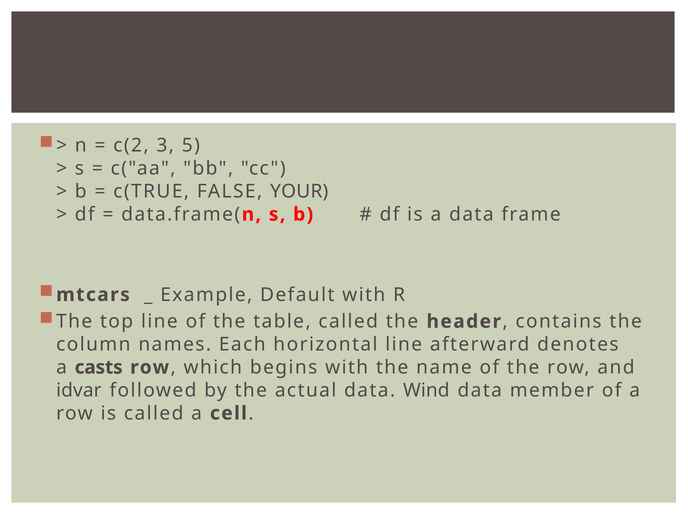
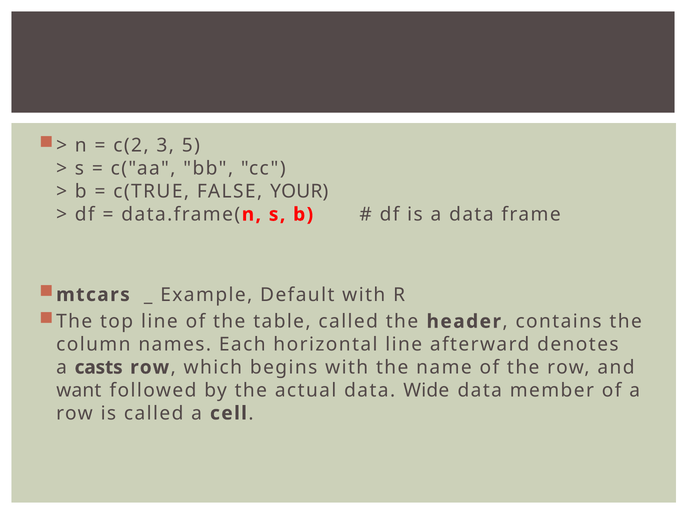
idvar: idvar -> want (79, 390)
Wind: Wind -> Wide (426, 390)
